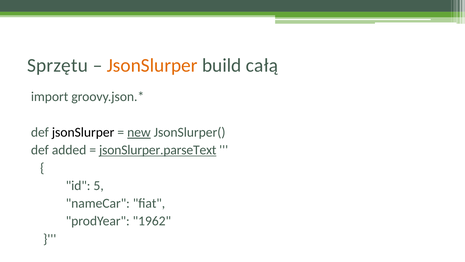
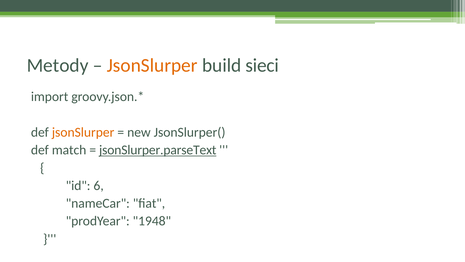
Sprzętu: Sprzętu -> Metody (58, 65)
całą: całą -> sieci (262, 65)
jsonSlurper colour: black -> orange (83, 132)
new underline: present -> none (139, 132)
added: added -> match (69, 150)
5: 5 -> 6 (99, 185)
1962: 1962 -> 1948 (152, 221)
